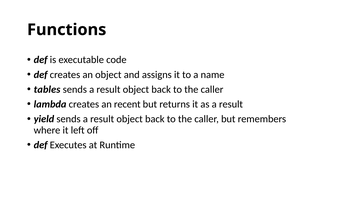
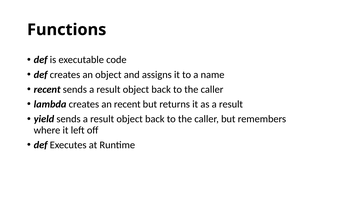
tables: tables -> recent (47, 90)
